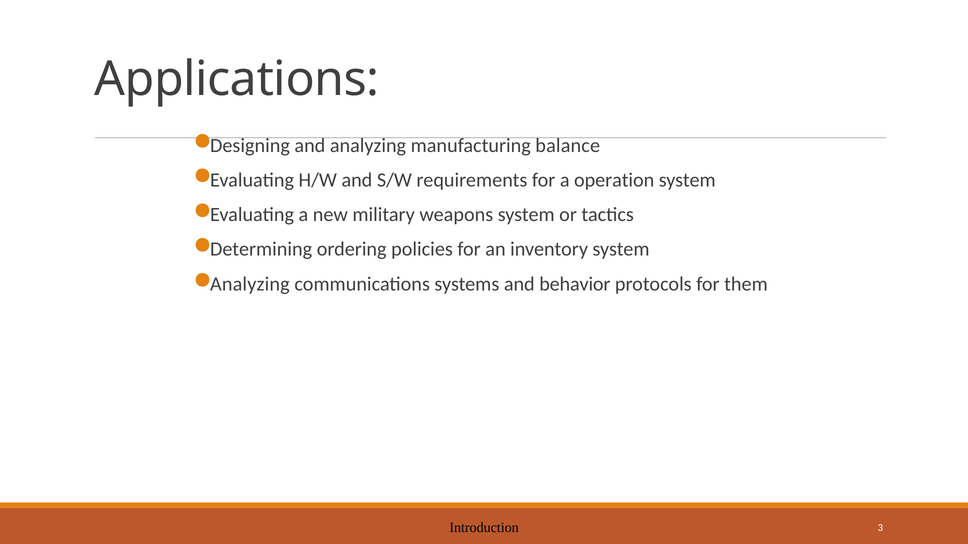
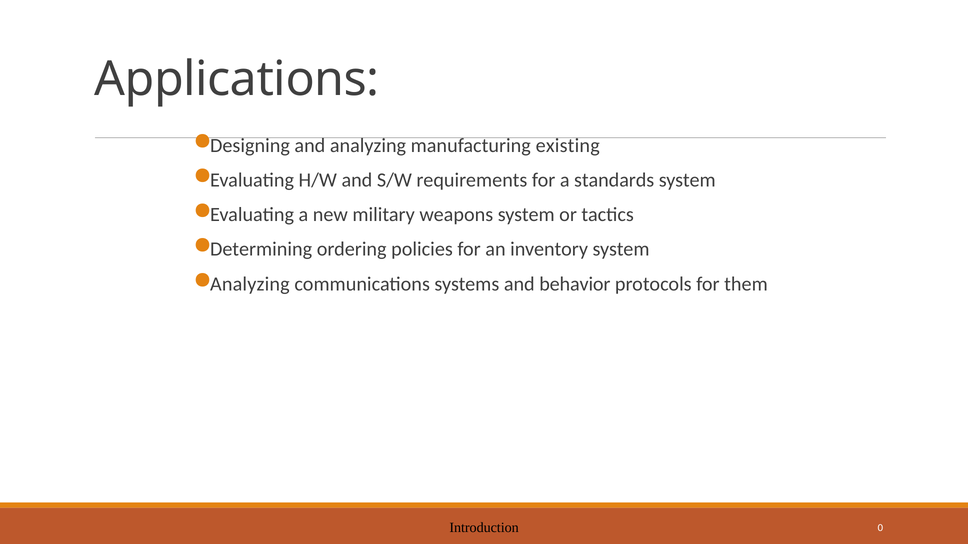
balance: balance -> existing (568, 146)
operation: operation -> standards (614, 180)
3: 3 -> 0 (880, 528)
